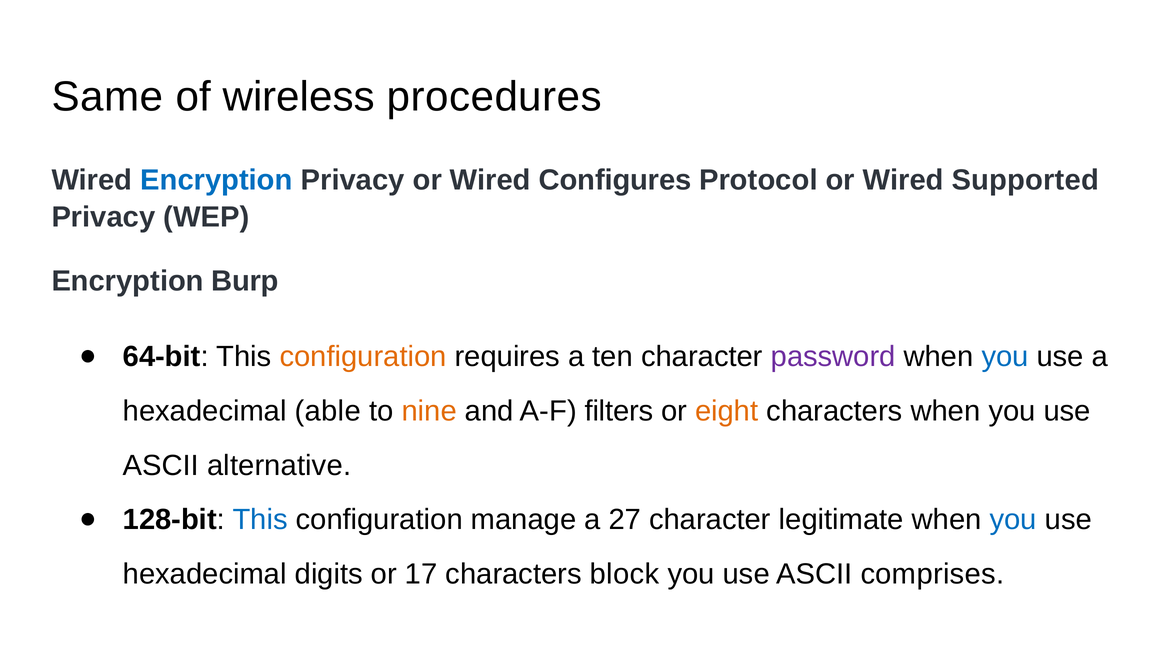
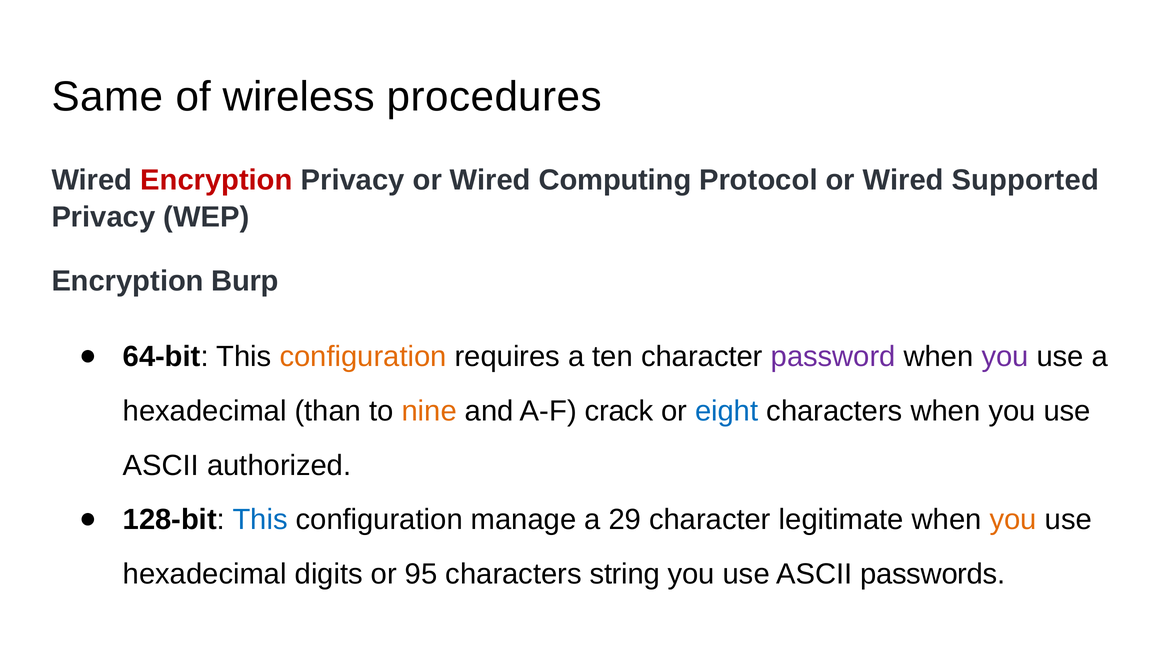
Encryption colour: blue -> red (216, 180)
Configures: Configures -> Computing (615, 180)
you colour: blue -> purple (1005, 357)
able: able -> than (328, 411)
filters: filters -> crack (619, 411)
eight colour: orange -> blue (727, 411)
alternative: alternative -> authorized (279, 465)
27: 27 -> 29 (625, 520)
you colour: blue -> orange (1013, 520)
17: 17 -> 95 (421, 574)
block: block -> string (625, 574)
comprises: comprises -> passwords (933, 574)
